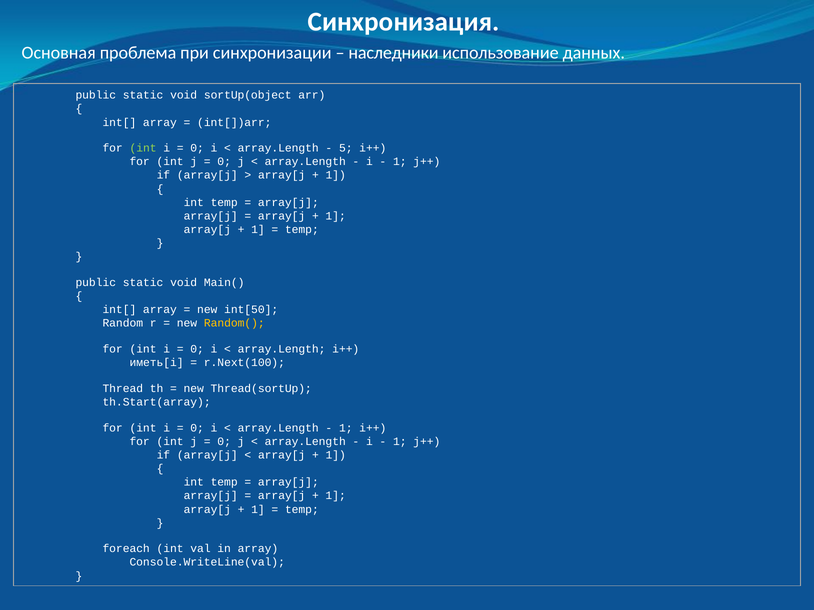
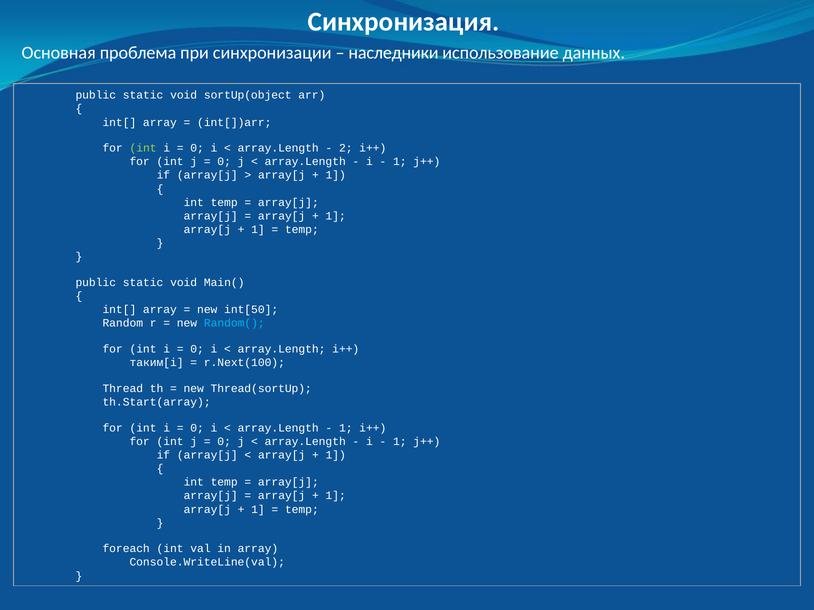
5: 5 -> 2 (346, 148)
Random( colour: yellow -> light blue (234, 324)
иметь[i: иметь[i -> таким[i (157, 363)
